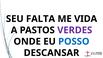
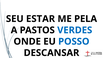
FALTA: FALTA -> ESTAR (41, 19)
VIDA: VIDA -> PELA (86, 19)
VERDES colour: purple -> blue (75, 30)
